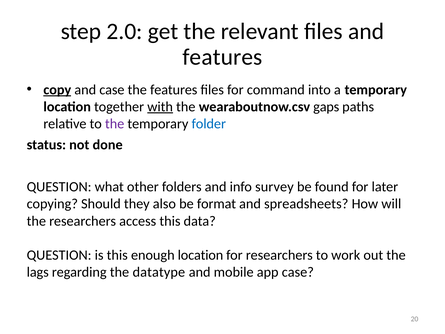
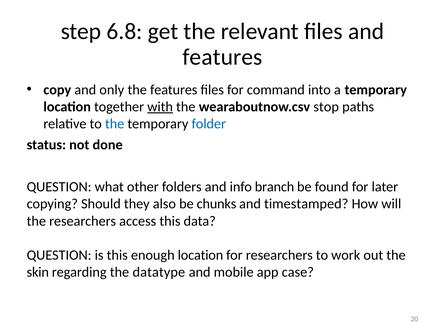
2.0: 2.0 -> 6.8 (125, 32)
copy underline: present -> none (57, 90)
and case: case -> only (112, 90)
gaps: gaps -> stop (326, 107)
the colour: purple -> blue (115, 124)
survey: survey -> branch (275, 187)
format: format -> chunks (217, 204)
spreadsheets: spreadsheets -> timestamped (306, 204)
lags: lags -> skin (38, 272)
